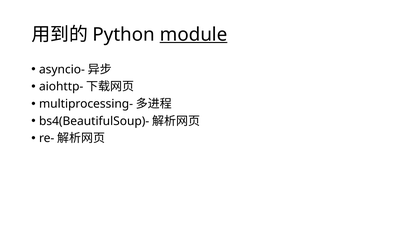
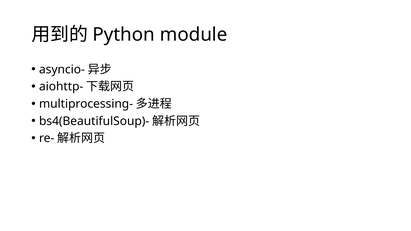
module underline: present -> none (194, 35)
